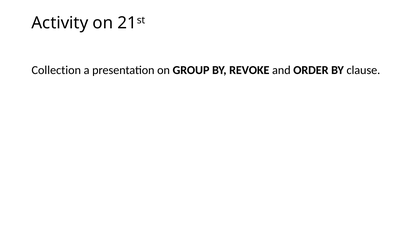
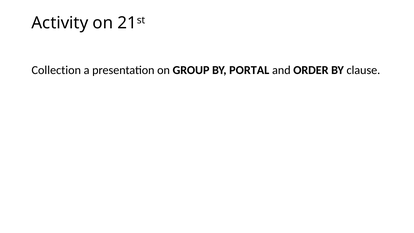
REVOKE: REVOKE -> PORTAL (249, 70)
